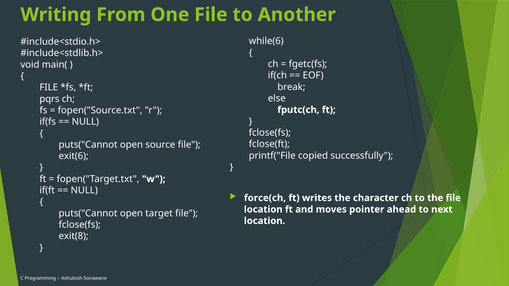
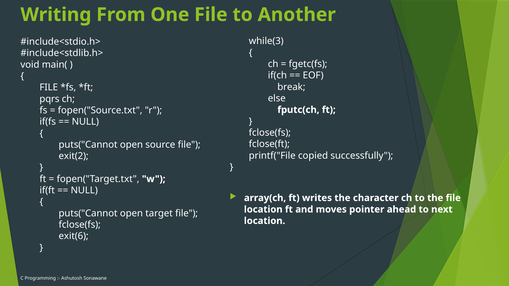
while(6: while(6 -> while(3 (266, 41)
exit(6: exit(6 -> exit(2 (74, 156)
force(ch: force(ch -> array(ch (265, 198)
exit(8: exit(8 -> exit(6 (74, 236)
